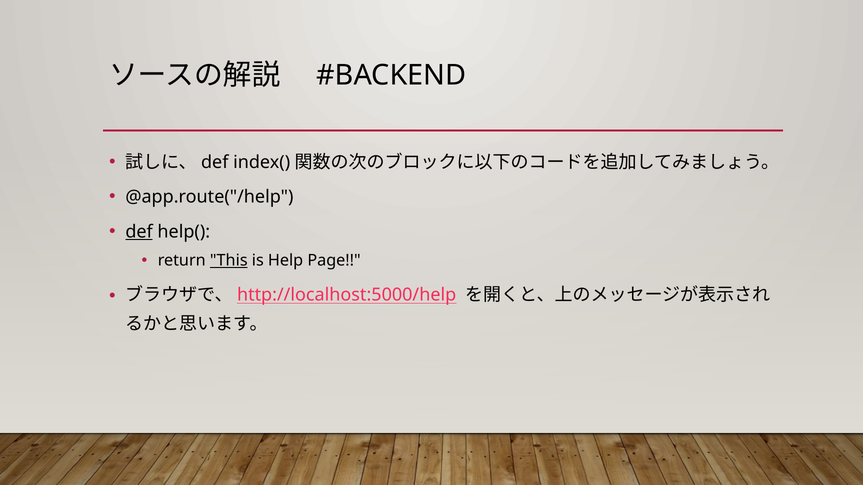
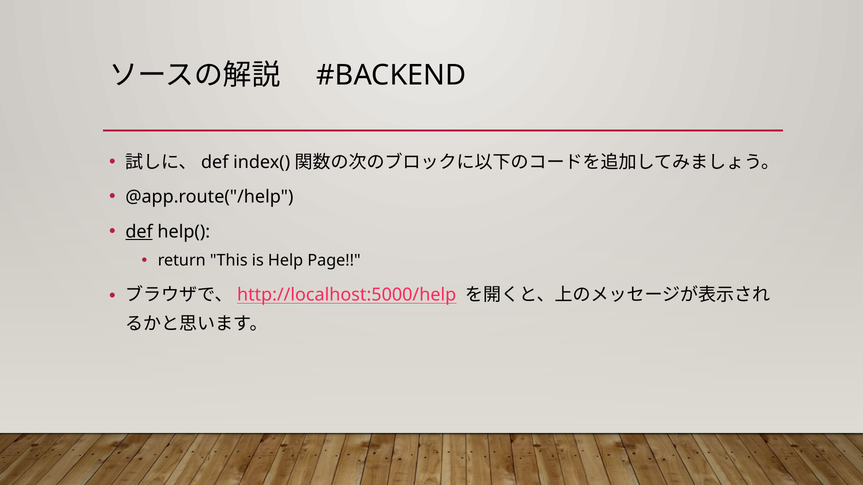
This underline: present -> none (229, 261)
